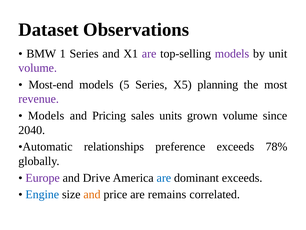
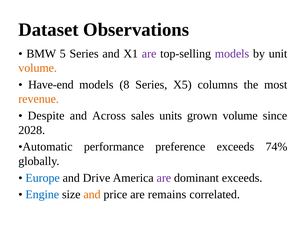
1: 1 -> 5 (63, 54)
volume colour: purple -> orange (38, 68)
Most-end: Most-end -> Have-end (51, 85)
5: 5 -> 8 (124, 85)
planning: planning -> columns (218, 85)
revenue colour: purple -> orange (39, 99)
Models: Models -> Despite (46, 116)
Pricing: Pricing -> Across (109, 116)
2040: 2040 -> 2028 (32, 130)
relationships: relationships -> performance (114, 146)
78%: 78% -> 74% (276, 146)
Europe colour: purple -> blue (43, 177)
are colour: blue -> purple (164, 177)
